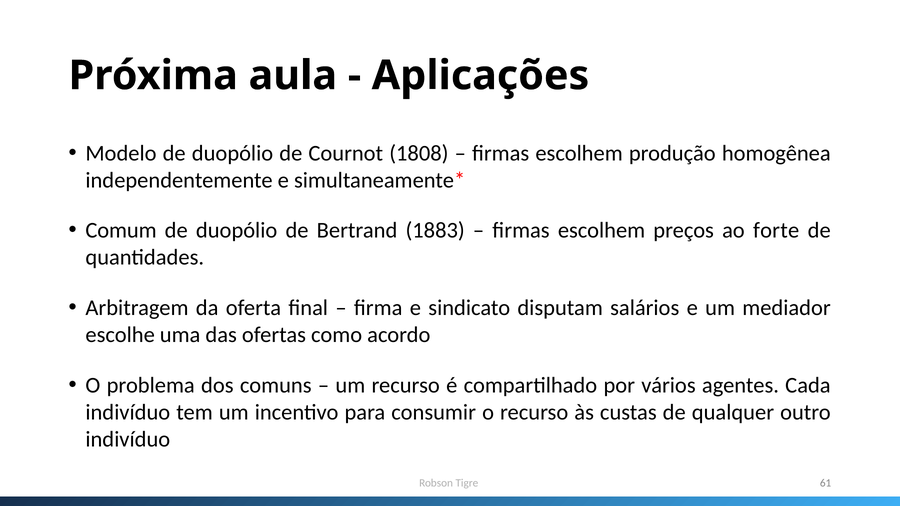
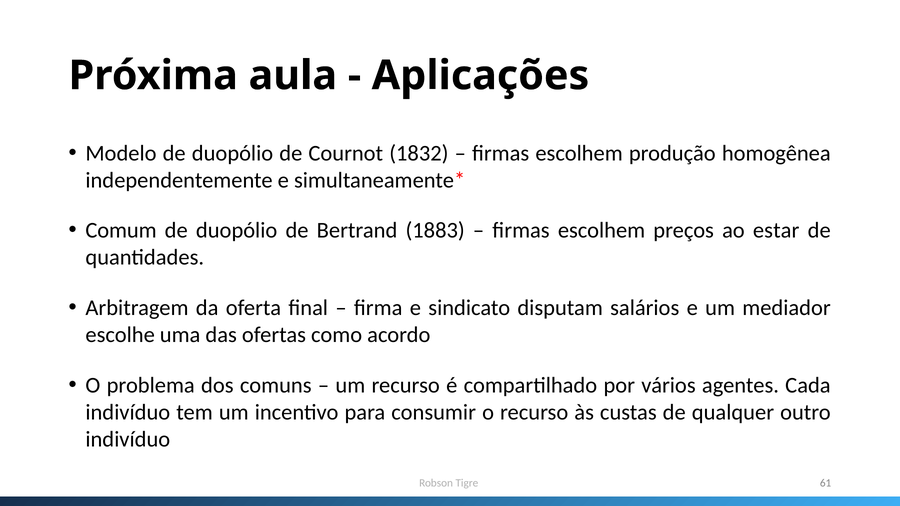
1808: 1808 -> 1832 (419, 153)
forte: forte -> estar (776, 231)
